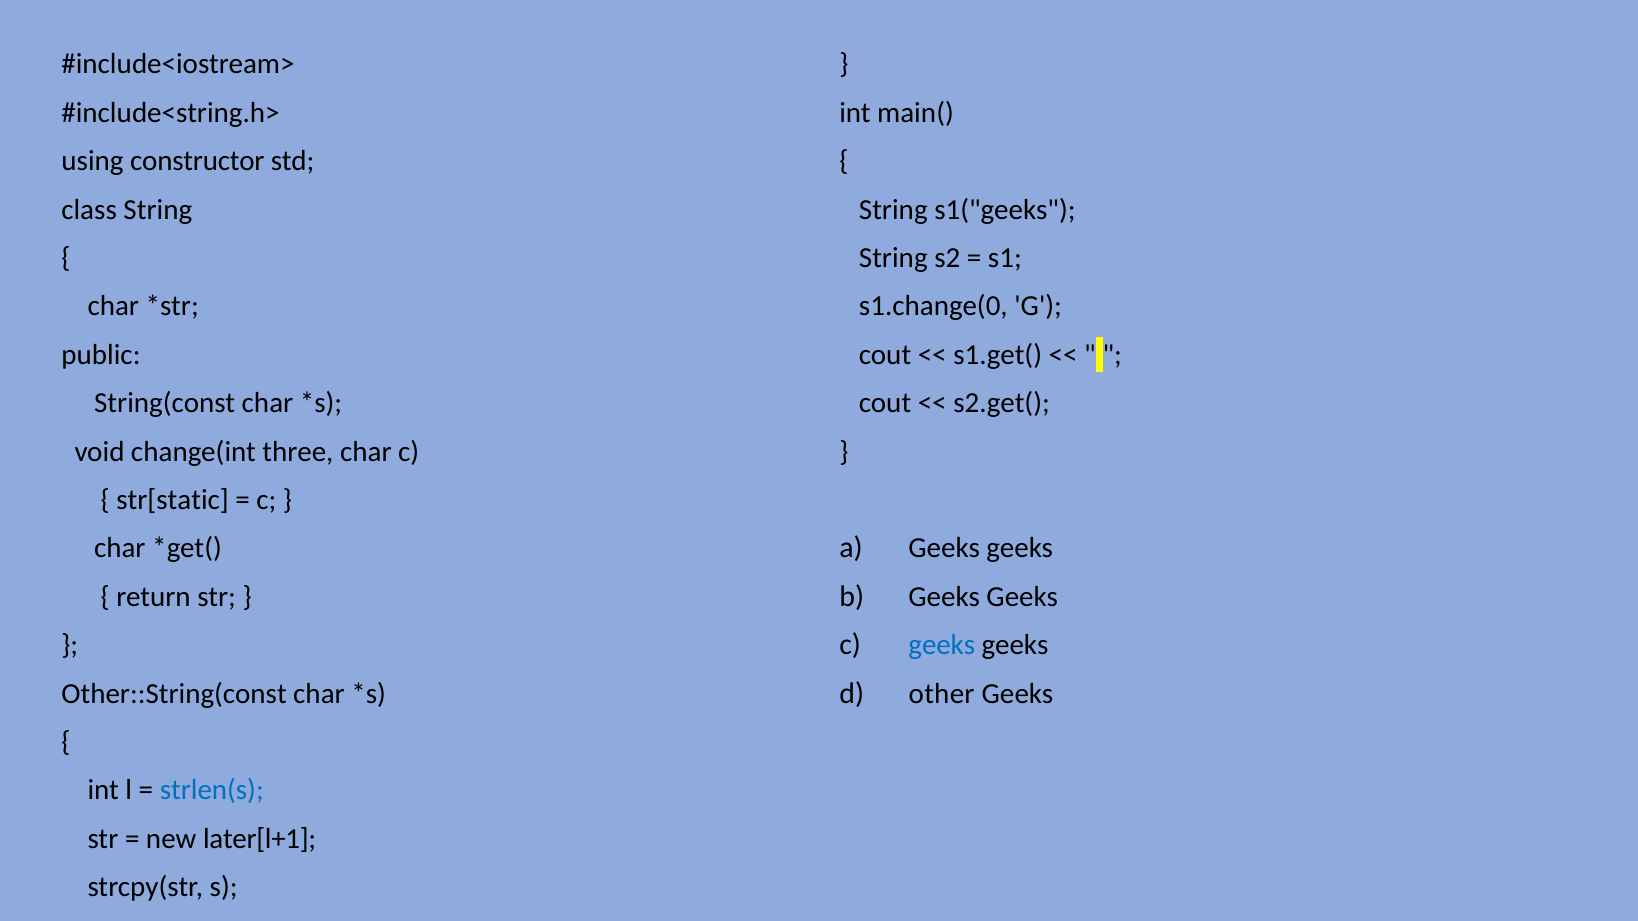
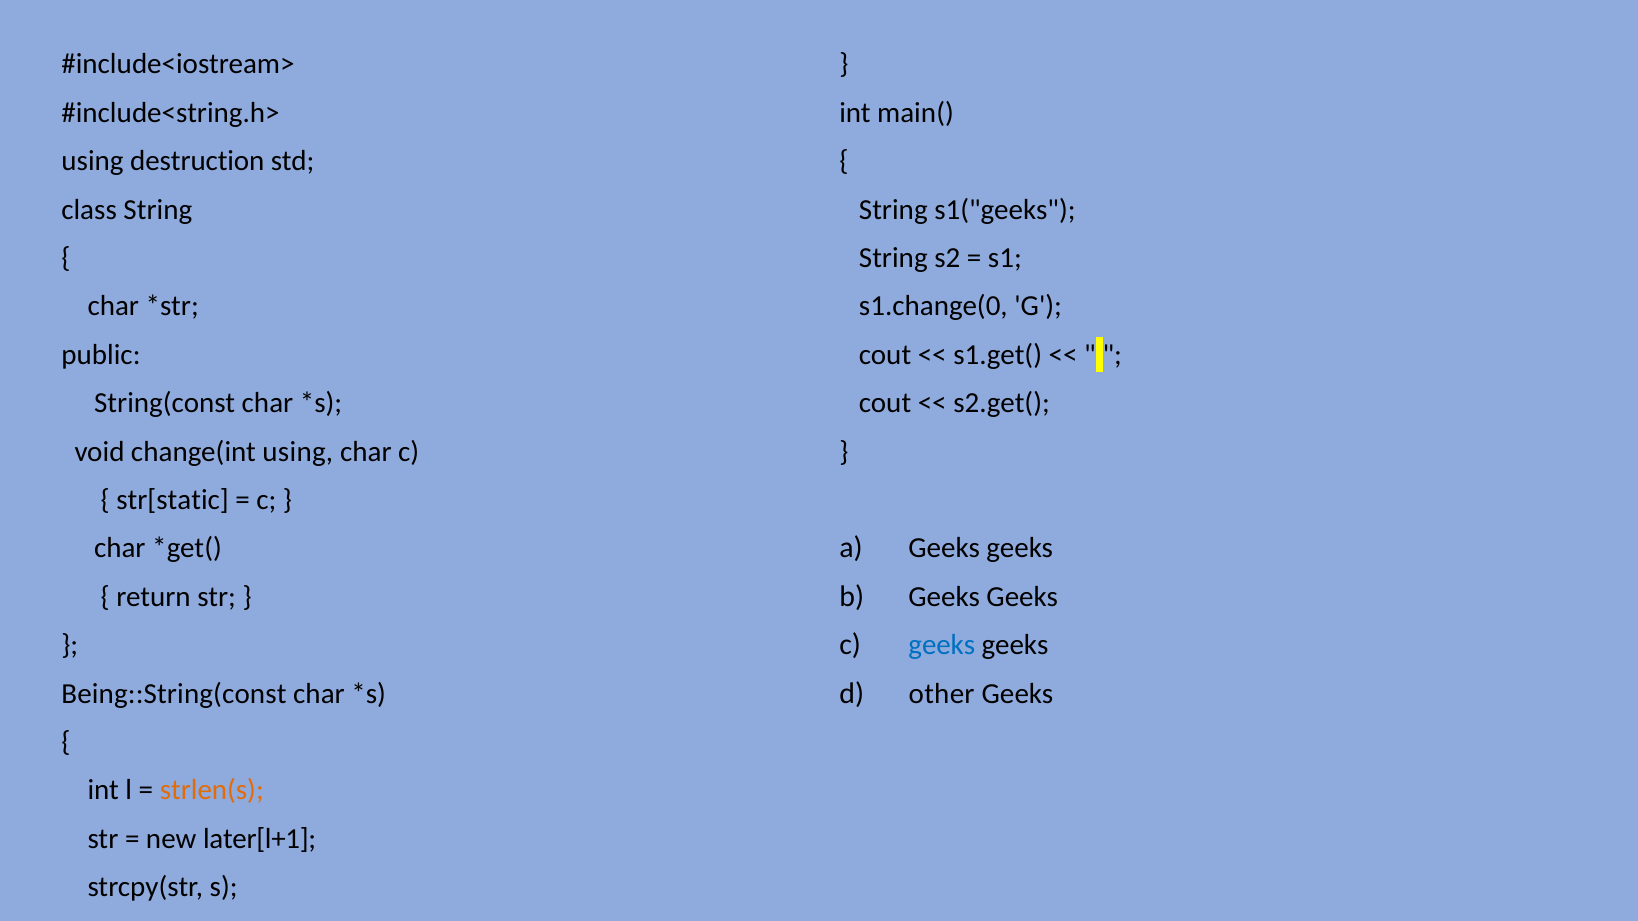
constructor: constructor -> destruction (197, 161)
change(int three: three -> using (298, 452)
Other::String(const: Other::String(const -> Being::String(const (174, 694)
strlen(s colour: blue -> orange (212, 791)
